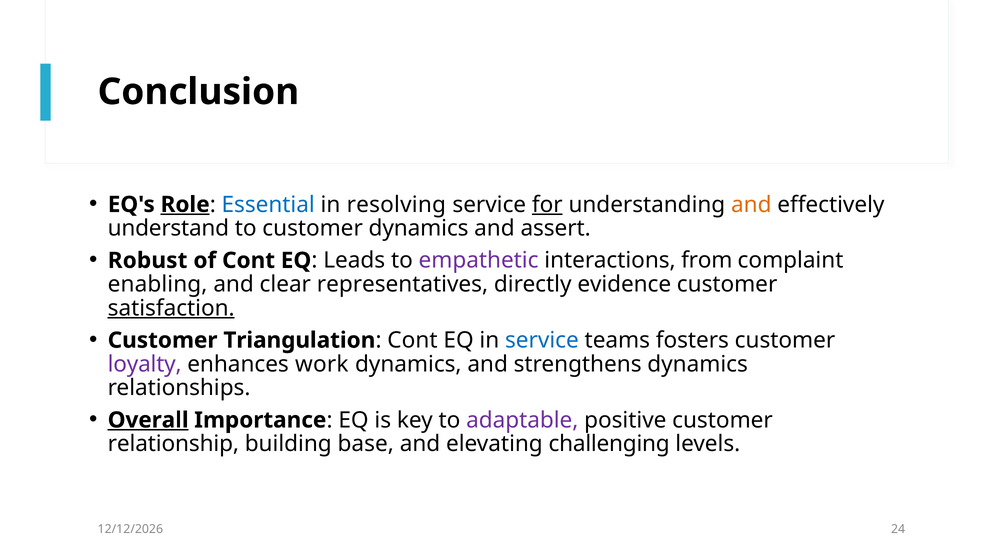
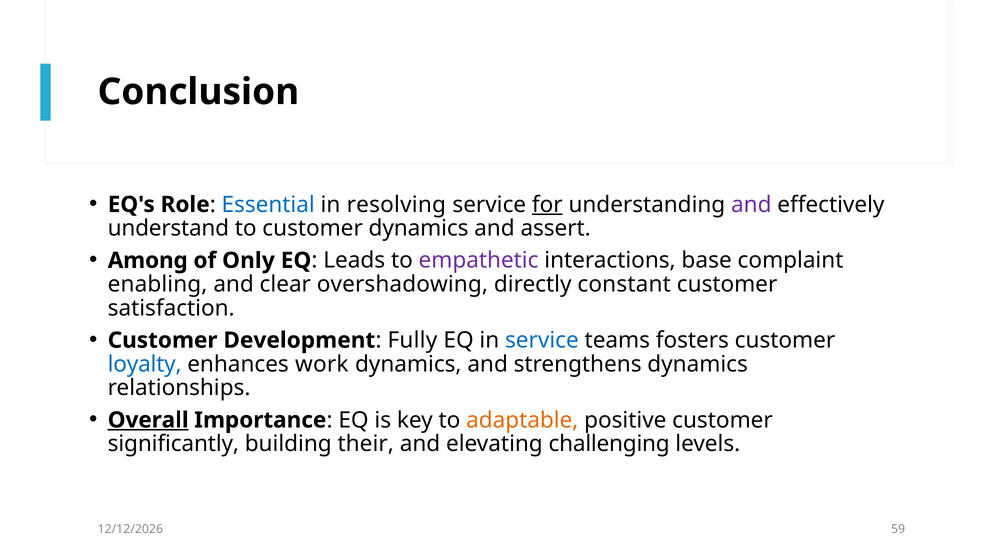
Role underline: present -> none (185, 204)
and colour: orange -> purple (751, 204)
Robust: Robust -> Among (148, 260)
of Cont: Cont -> Only (248, 260)
from: from -> base (707, 260)
representatives: representatives -> overshadowing (402, 284)
evidence: evidence -> constant (624, 284)
satisfaction underline: present -> none (171, 308)
Triangulation: Triangulation -> Development (299, 340)
Cont: Cont -> Fully (412, 340)
loyalty colour: purple -> blue (145, 364)
adaptable colour: purple -> orange (522, 420)
relationship: relationship -> significantly (173, 444)
base: base -> their (366, 444)
24: 24 -> 59 (898, 529)
